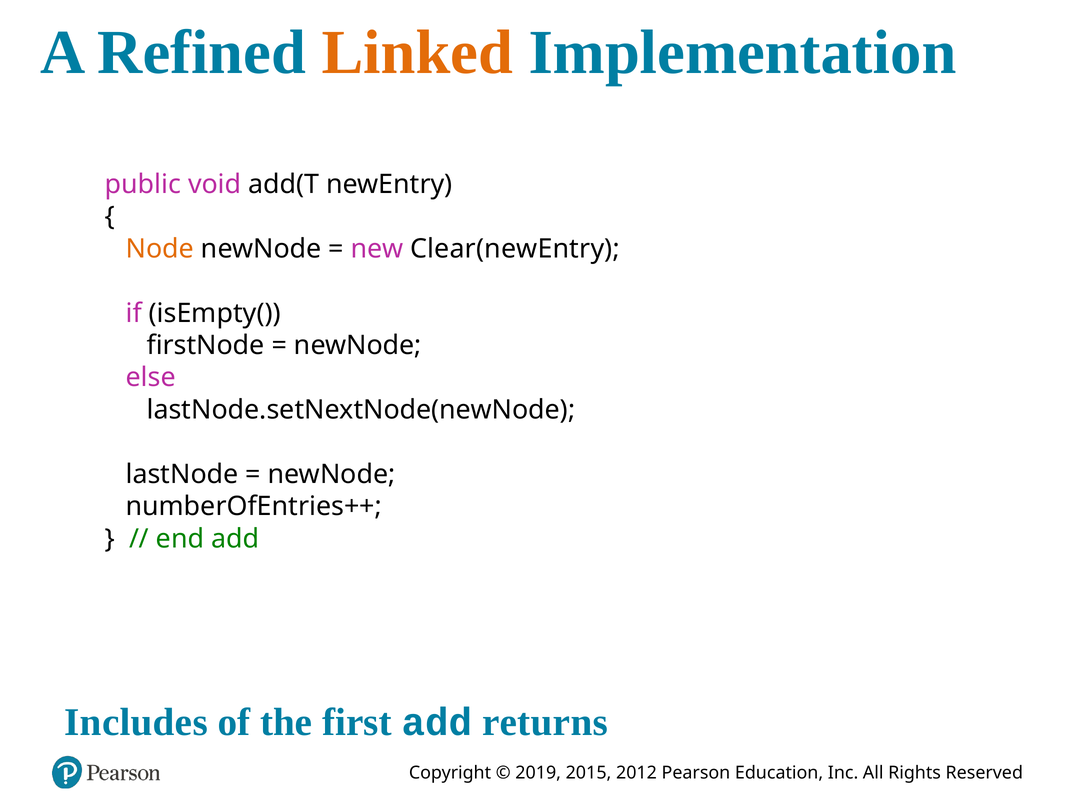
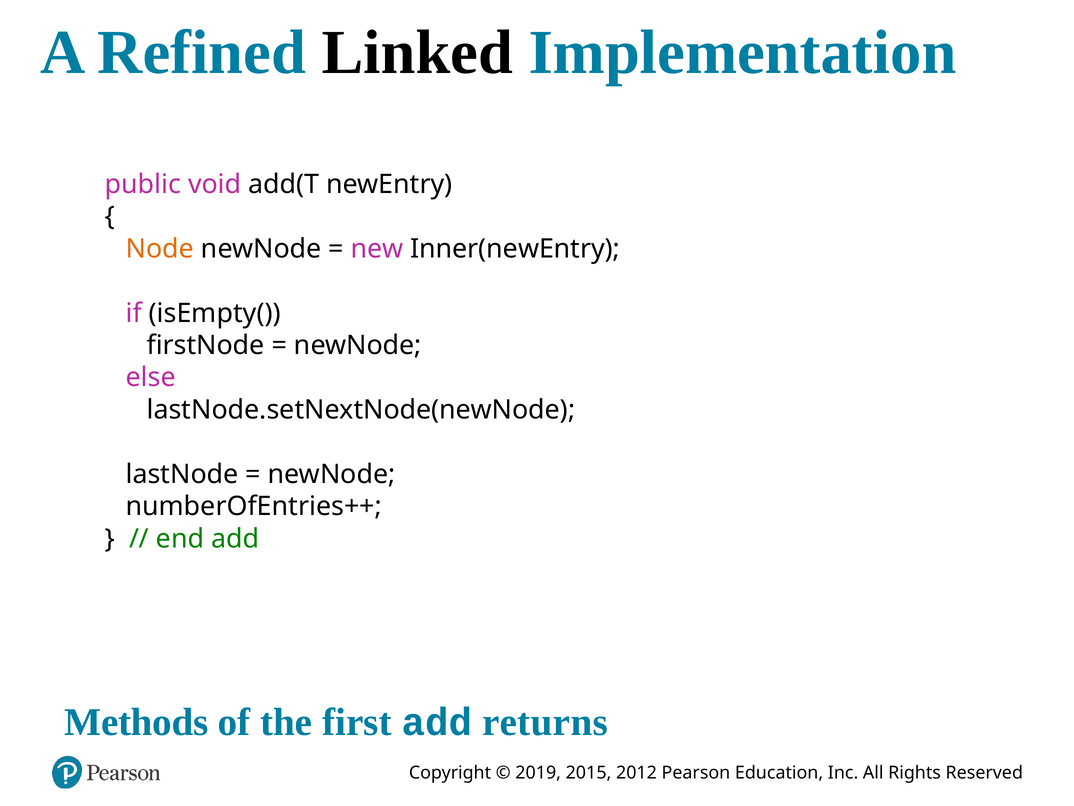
Linked colour: orange -> black (417, 53)
Clear(newEntry: Clear(newEntry -> Inner(newEntry (515, 249)
Includes: Includes -> Methods (136, 722)
